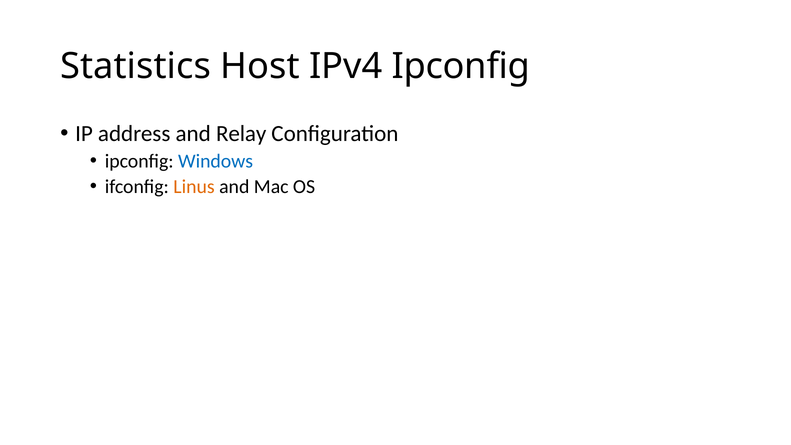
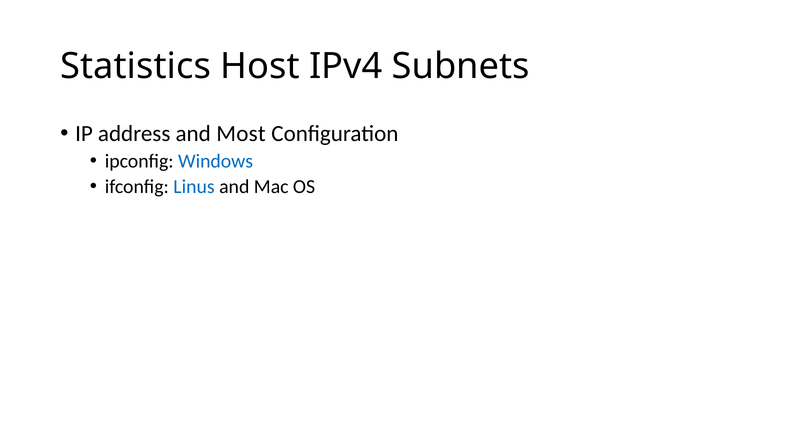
IPv4 Ipconfig: Ipconfig -> Subnets (461, 66)
Relay: Relay -> Most (241, 134)
Linus colour: orange -> blue (194, 186)
